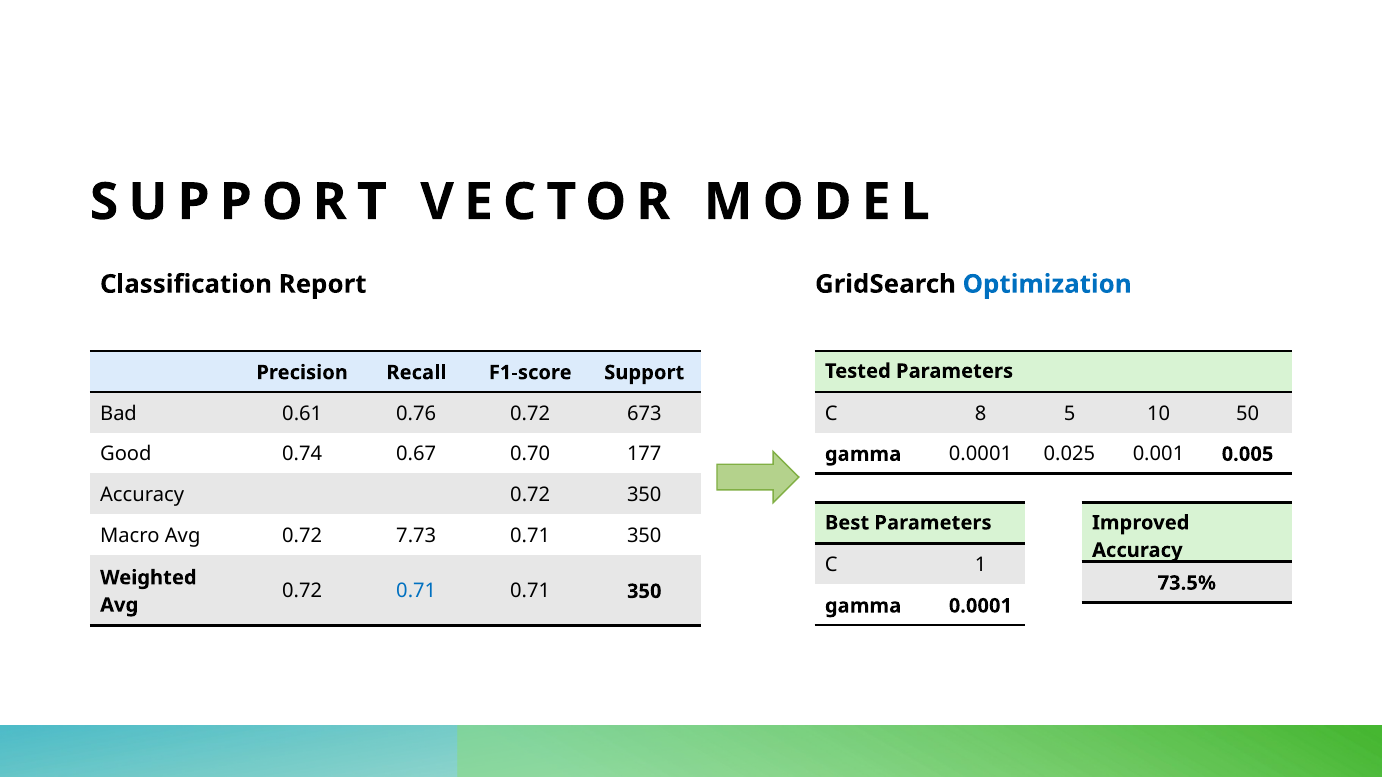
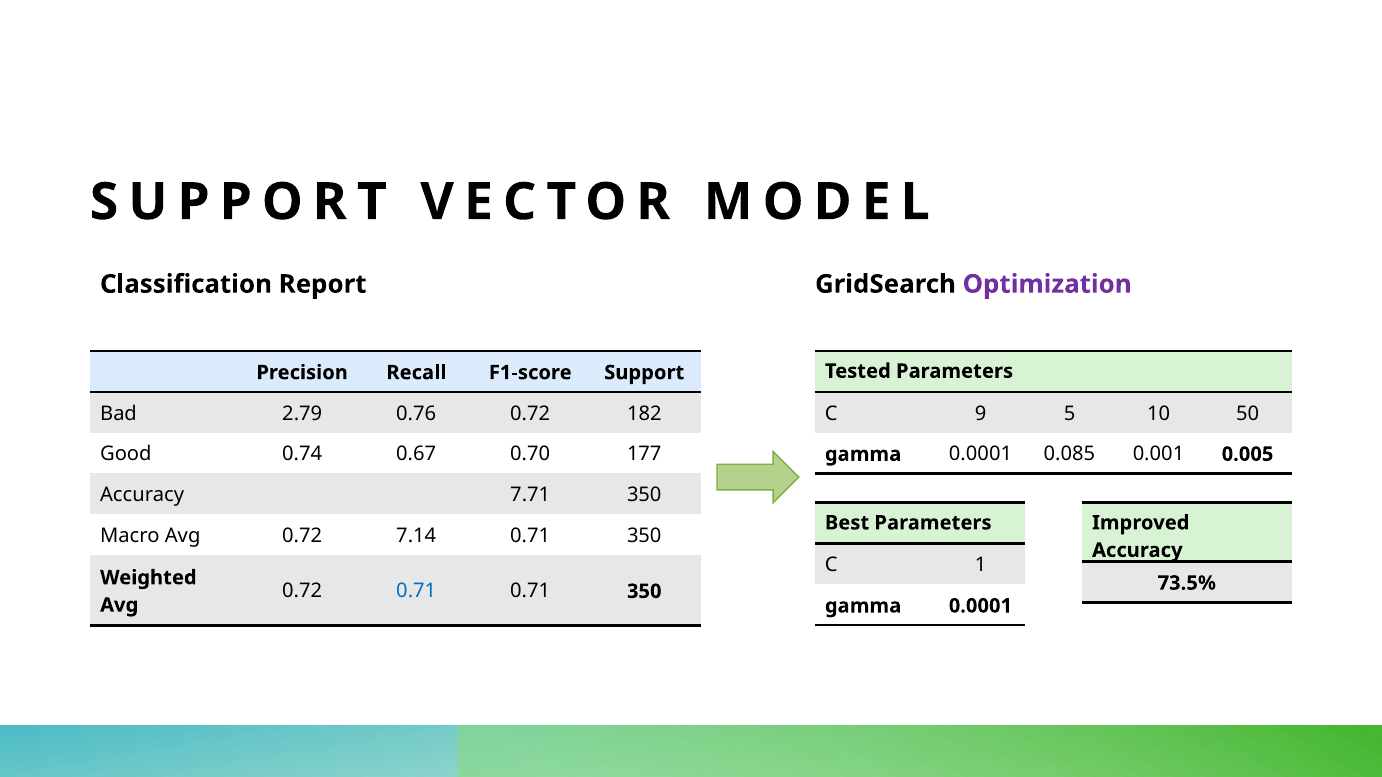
Optimization colour: blue -> purple (1047, 284)
0.61: 0.61 -> 2.79 (302, 414)
673: 673 -> 182 (644, 414)
8: 8 -> 9 (981, 414)
0.025: 0.025 -> 0.085 (1069, 454)
Accuracy 0.72: 0.72 -> 7.71 (530, 495)
7.73: 7.73 -> 7.14 (416, 536)
